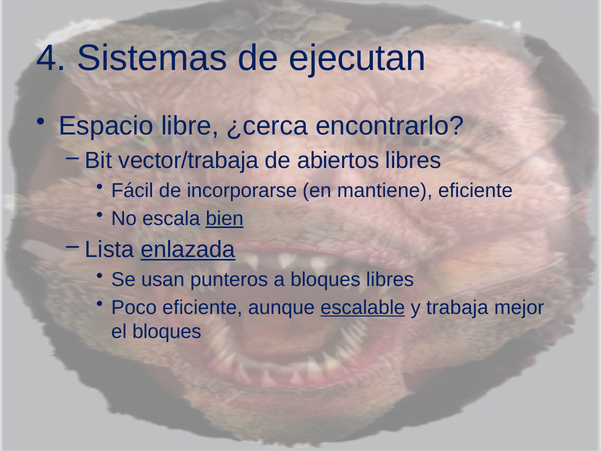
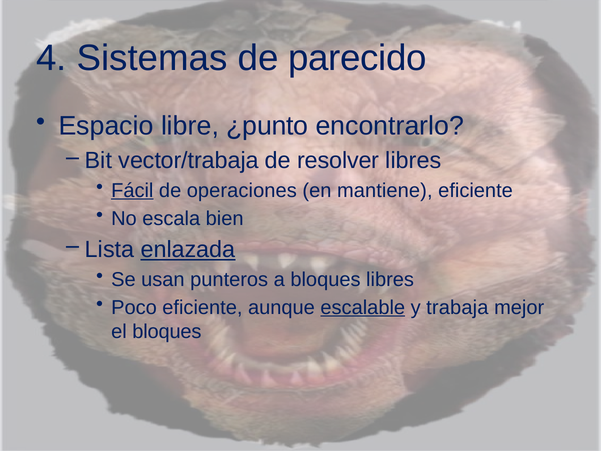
ejecutan: ejecutan -> parecido (358, 58)
¿cerca: ¿cerca -> ¿punto (267, 126)
abiertos: abiertos -> resolver (338, 161)
Fácil underline: none -> present (132, 190)
incorporarse: incorporarse -> operaciones (242, 190)
bien underline: present -> none (225, 218)
